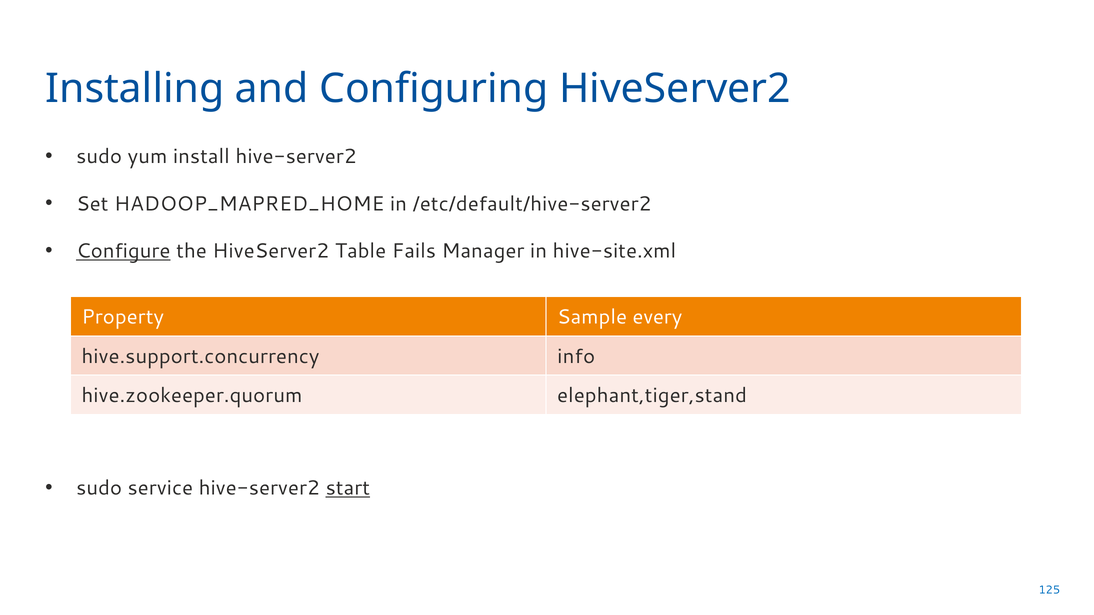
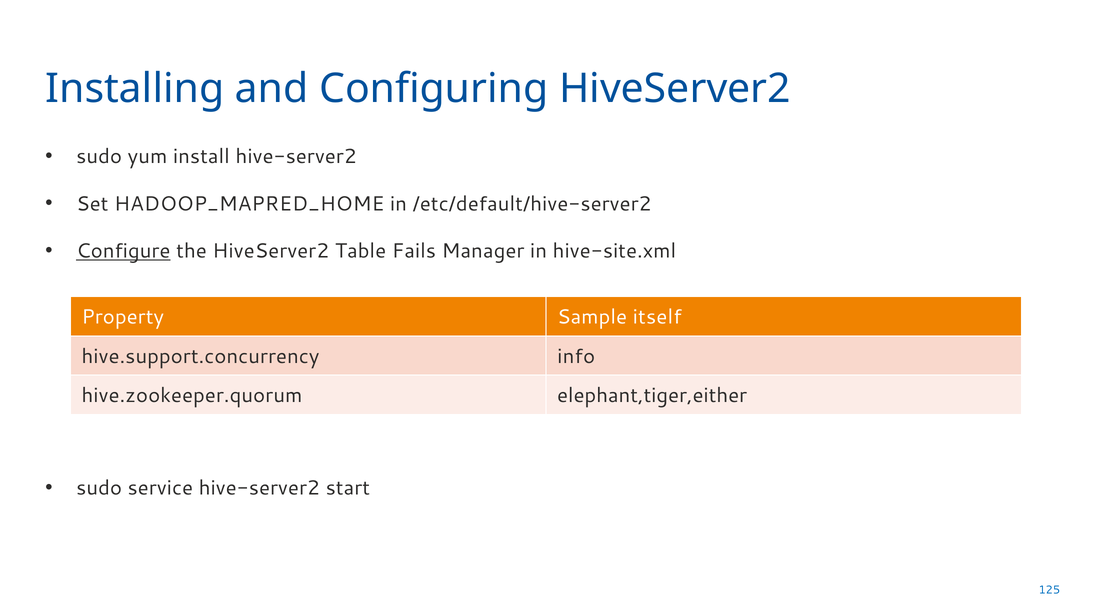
every: every -> itself (657, 317)
elephant,tiger,stand: elephant,tiger,stand -> elephant,tiger,either (652, 396)
start underline: present -> none (348, 488)
